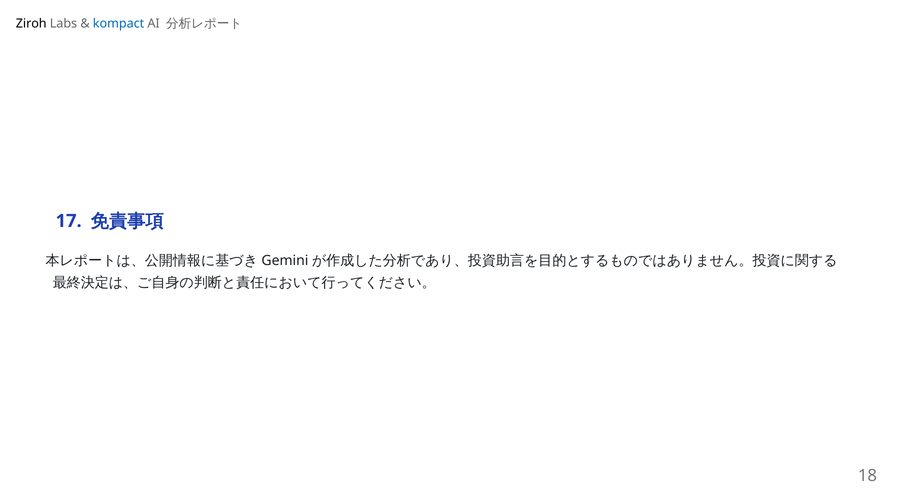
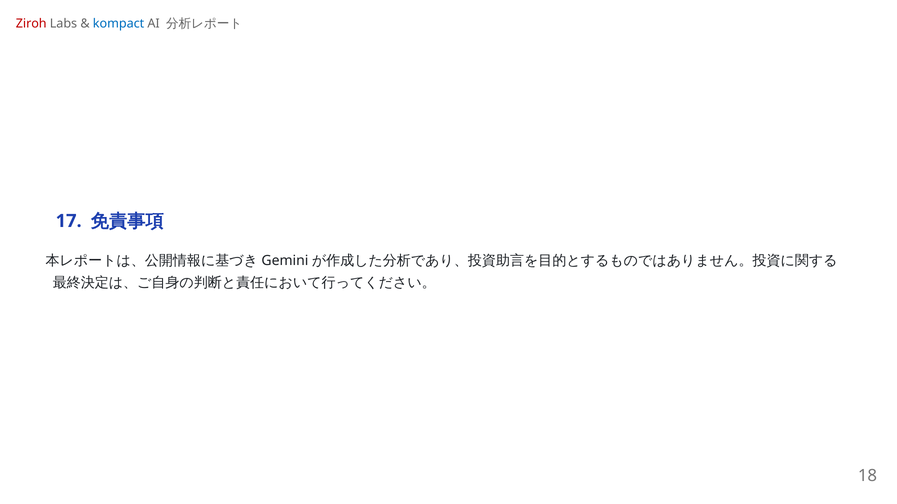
Ziroh colour: black -> red (31, 24)
